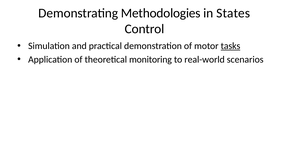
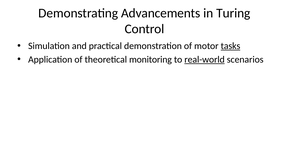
Methodologies: Methodologies -> Advancements (161, 13)
States: States -> Turing (233, 13)
real-world underline: none -> present (205, 59)
